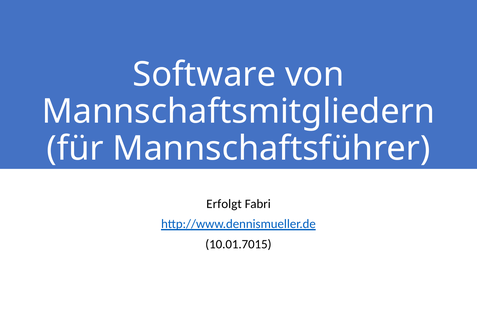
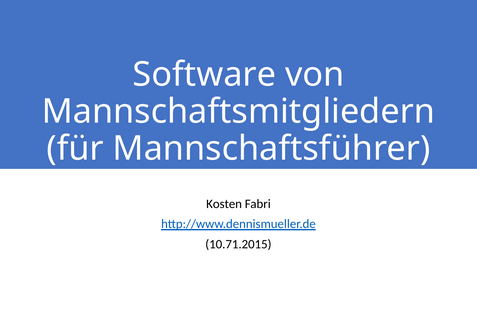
Erfolgt: Erfolgt -> Kosten (224, 204)
10.01.7015: 10.01.7015 -> 10.71.2015 (238, 244)
